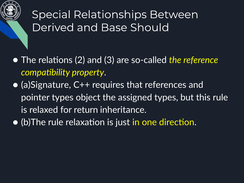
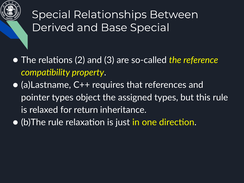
Base Should: Should -> Special (150, 28)
a)Signature: a)Signature -> a)Lastname (46, 85)
